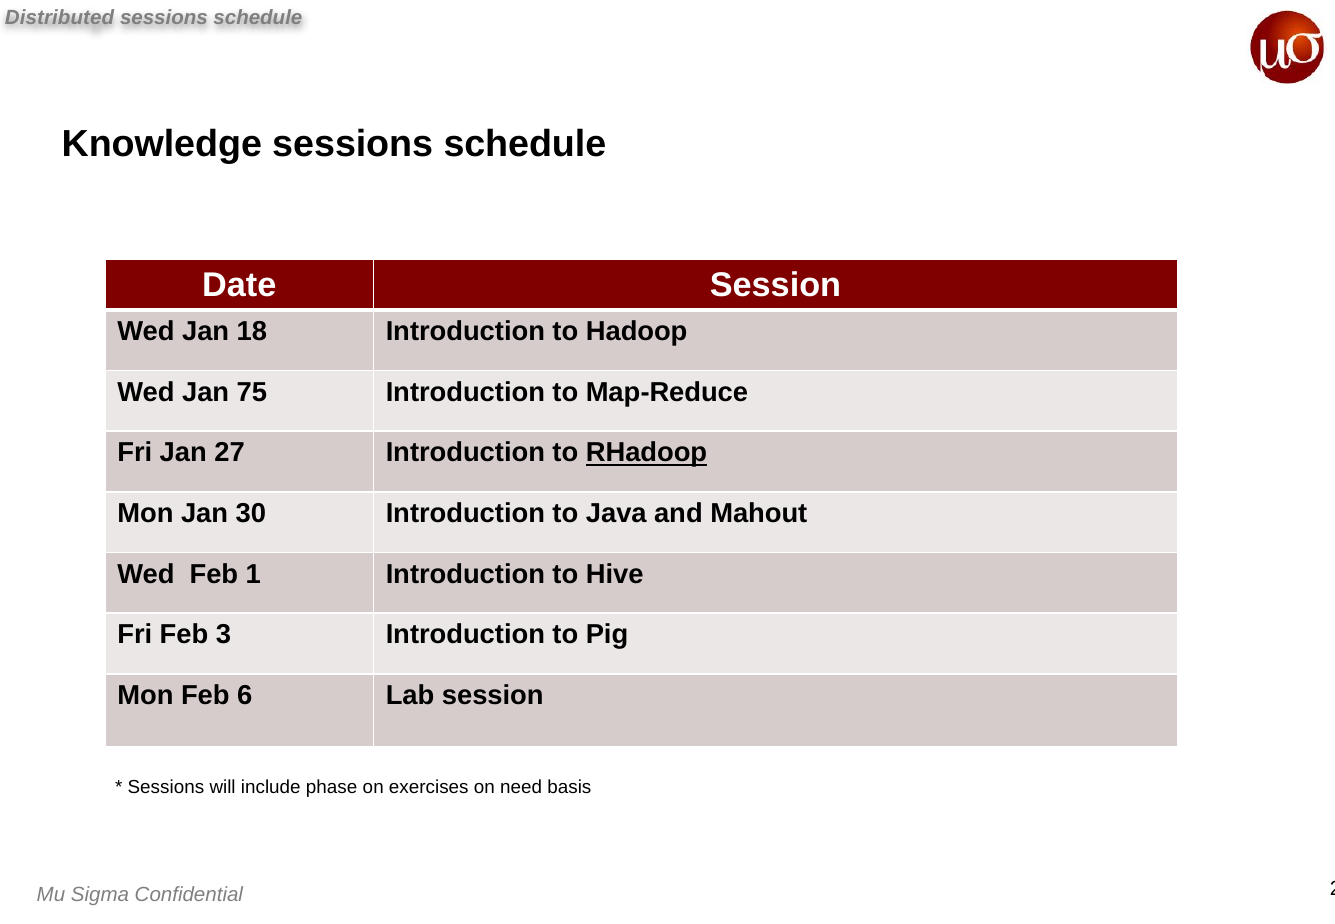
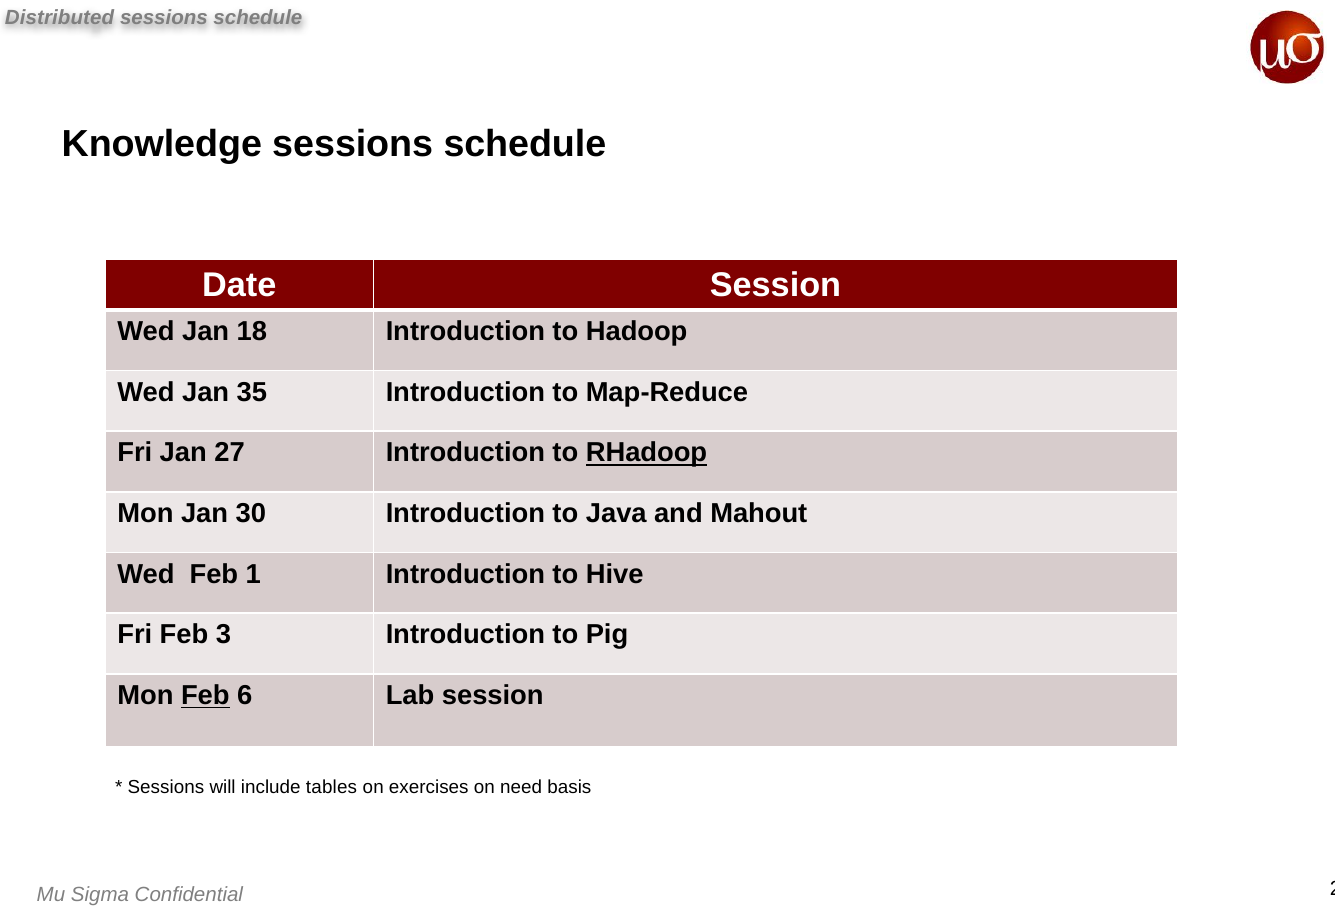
75: 75 -> 35 (252, 392)
Feb underline: none -> present (205, 696)
phase: phase -> tables (332, 788)
